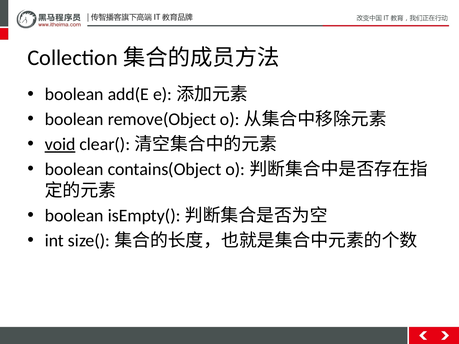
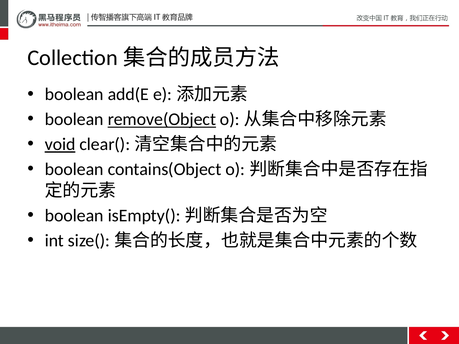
remove(Object underline: none -> present (162, 119)
